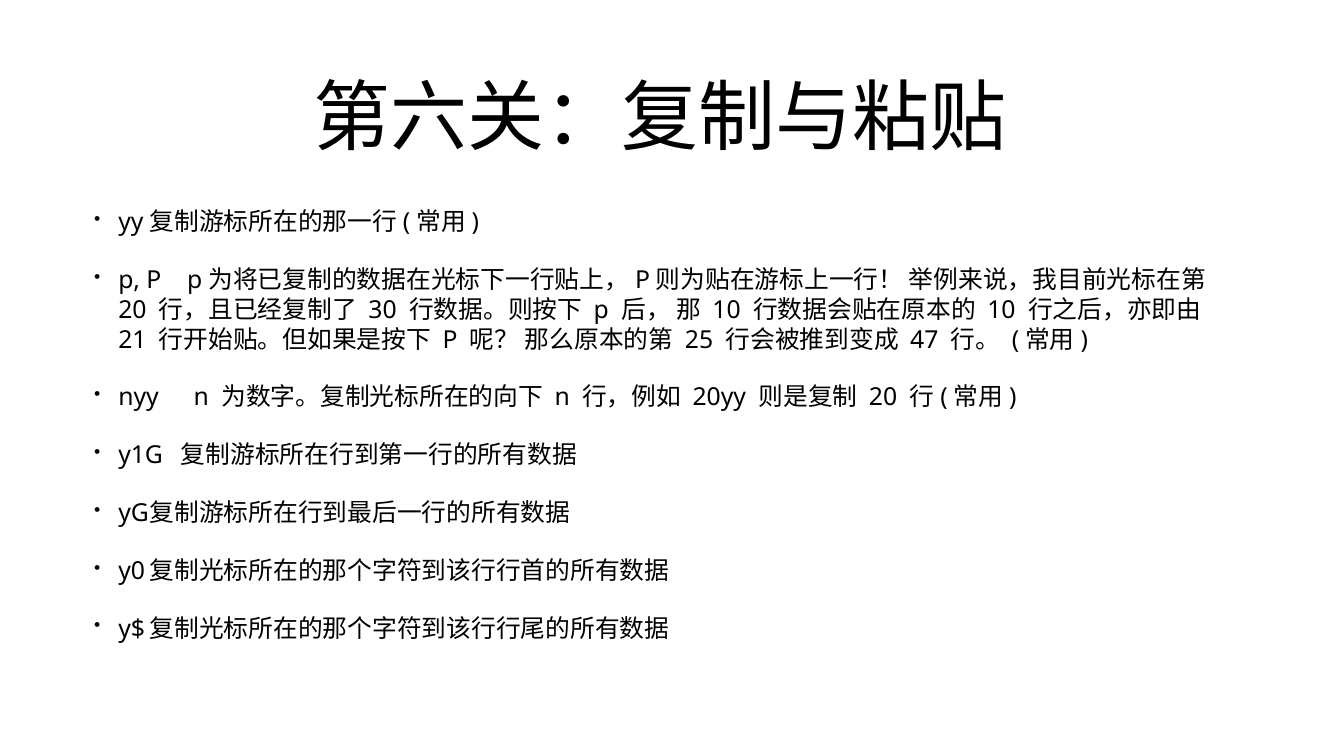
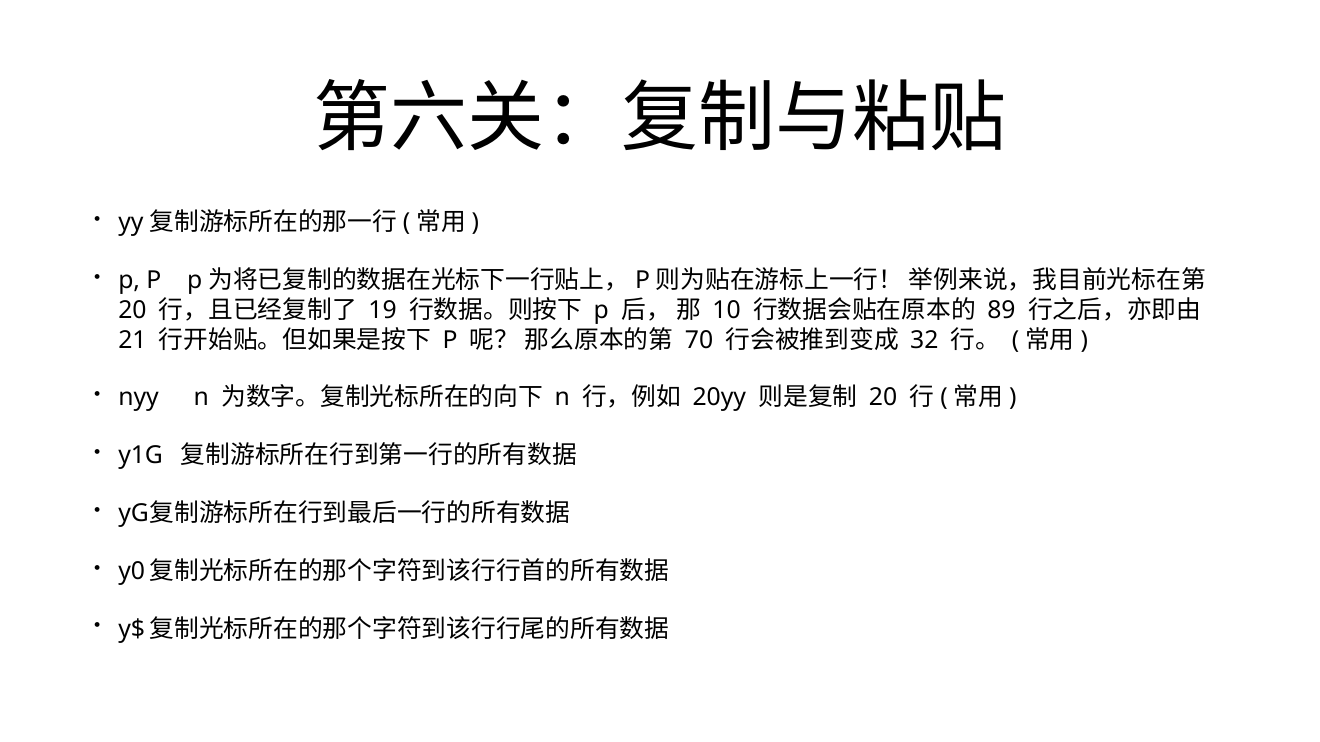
30: 30 -> 19 (383, 310)
10: 10 -> 89 (1001, 310)
25: 25 -> 70 (699, 340)
47: 47 -> 32 (924, 340)
